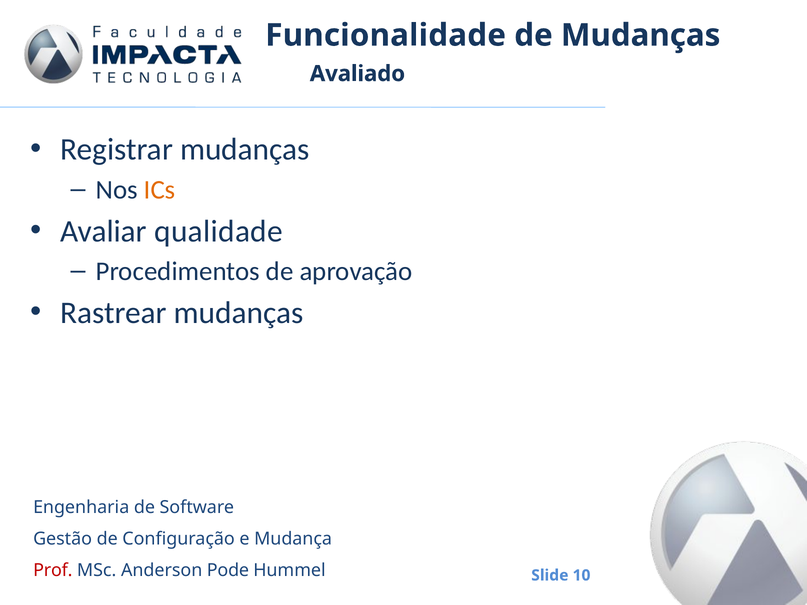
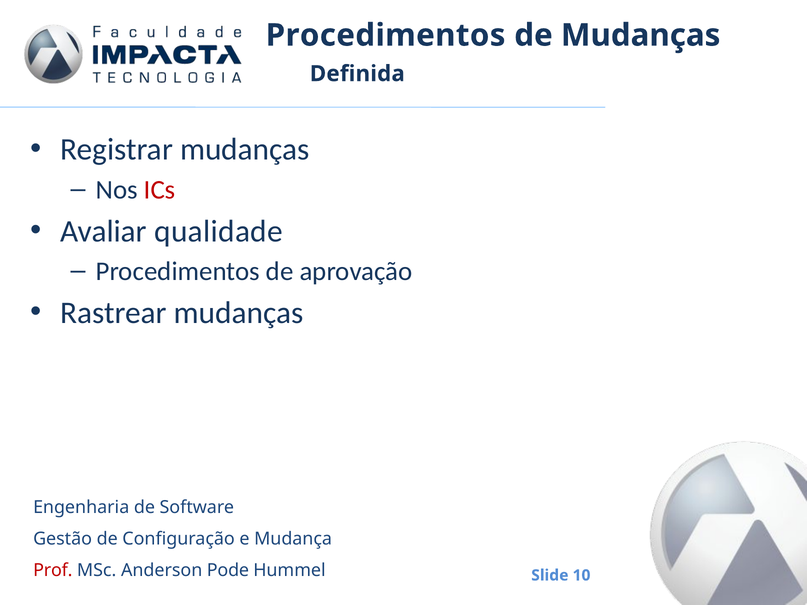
Funcionalidade: Funcionalidade -> Procedimentos (386, 35)
Avaliado: Avaliado -> Definida (357, 74)
ICs colour: orange -> red (160, 190)
